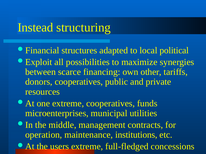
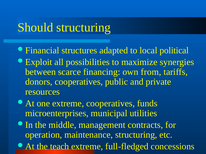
Instead: Instead -> Should (35, 27)
other: other -> from (151, 72)
maintenance institutions: institutions -> structuring (136, 135)
users: users -> teach (60, 147)
